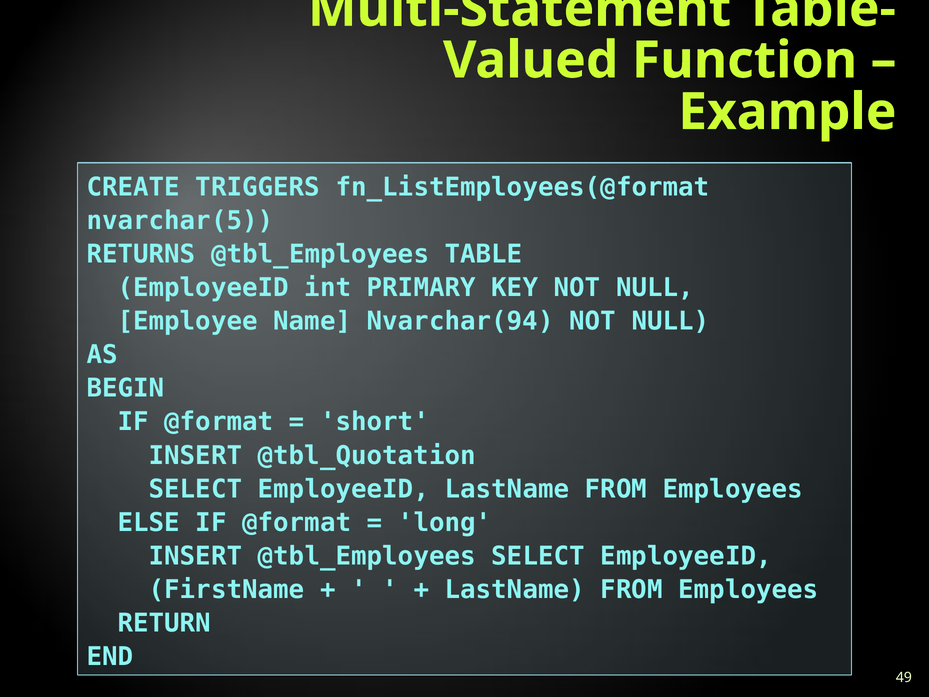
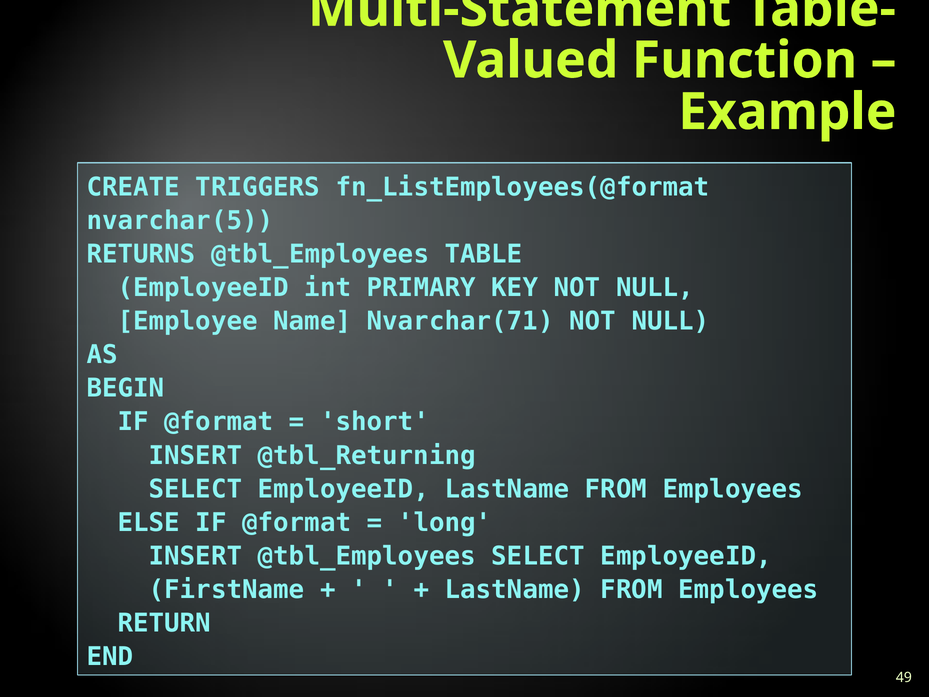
Nvarchar(94: Nvarchar(94 -> Nvarchar(71 (460, 321)
@tbl_Quotation: @tbl_Quotation -> @tbl_Returning (367, 455)
